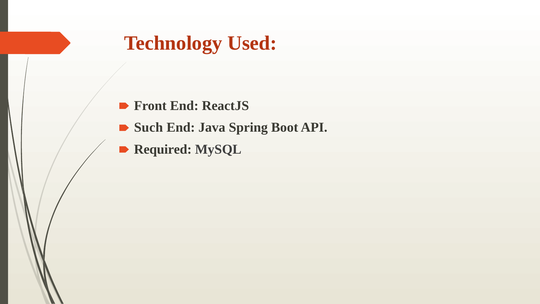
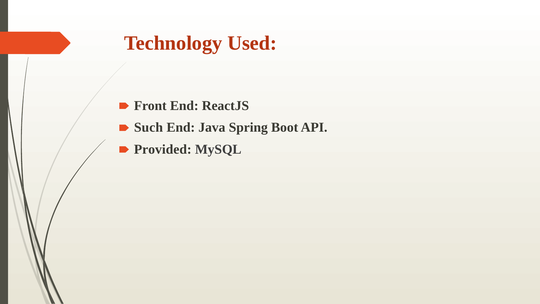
Required: Required -> Provided (163, 149)
